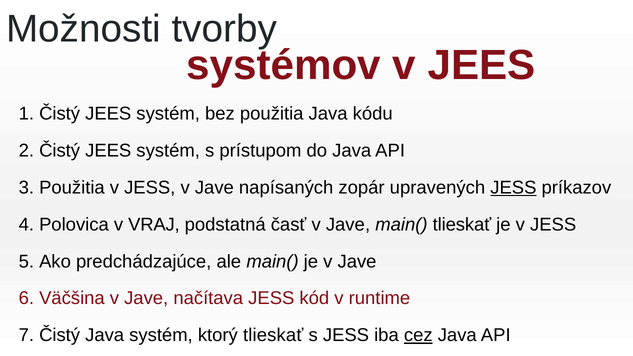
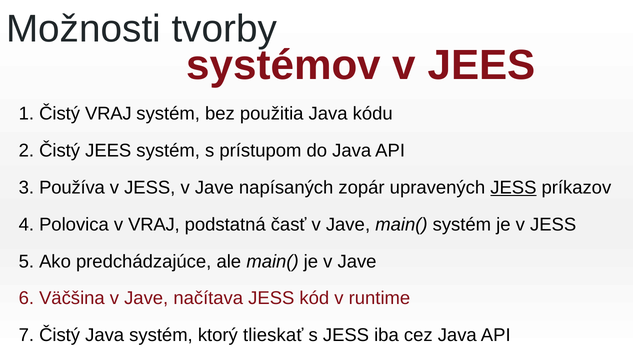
1 Čistý JEES: JEES -> VRAJ (108, 114)
3 Použitia: Použitia -> Používa (72, 188)
main( tlieskať: tlieskať -> systém (462, 225)
cez underline: present -> none (418, 335)
